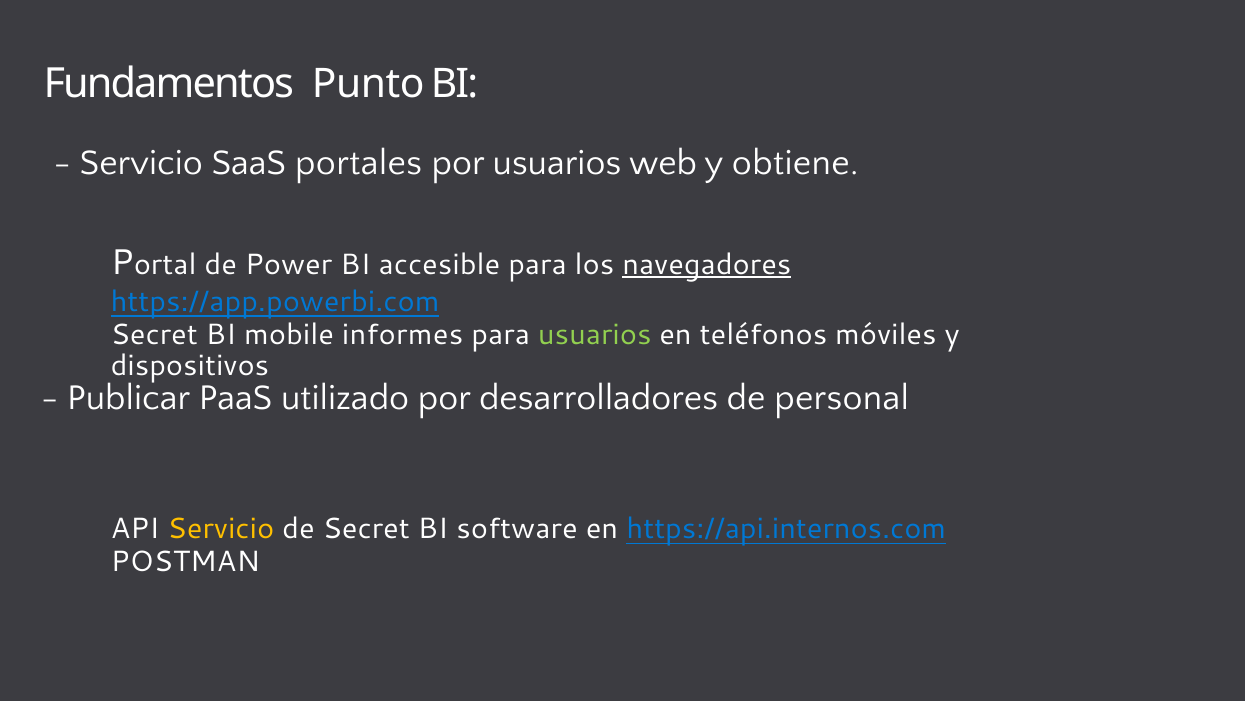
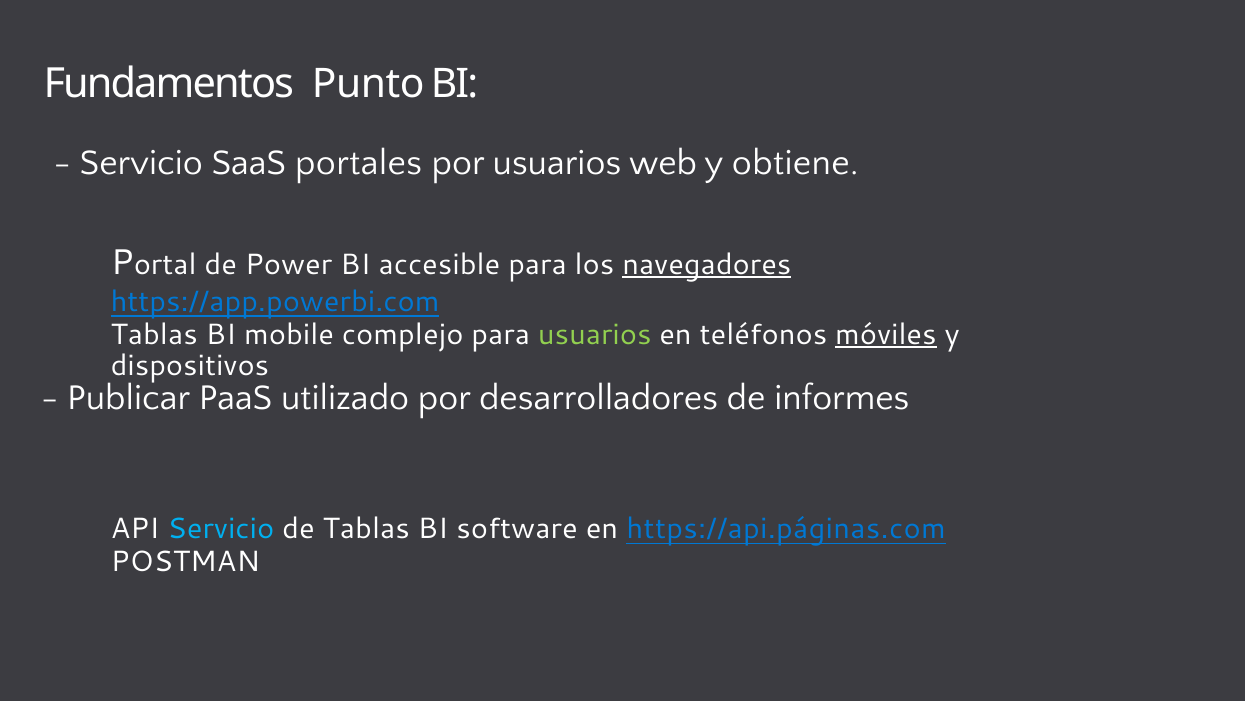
Secret: Secret -> Tablas (154, 334)
informes: informes -> complejo (403, 334)
móviles underline: none -> present (886, 334)
personal: personal -> informes (842, 397)
Servicio colour: yellow -> light blue (221, 528)
de Secret: Secret -> Tablas (366, 528)
https://api.internos.com: https://api.internos.com -> https://api.páginas.com (786, 528)
